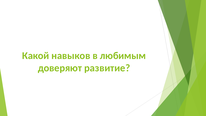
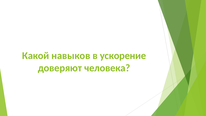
любимым: любимым -> ускорение (123, 56)
развитие: развитие -> человека (107, 68)
